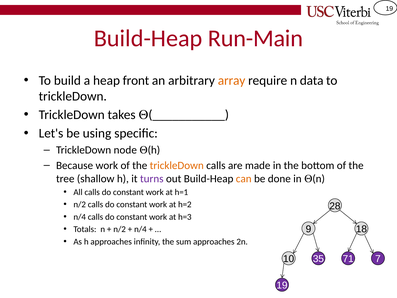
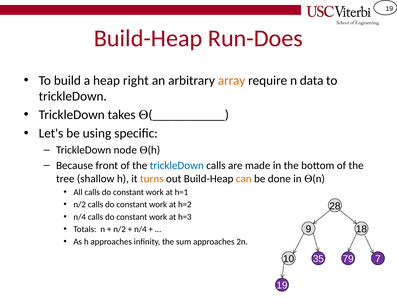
Run-Main: Run-Main -> Run-Does (255, 38)
front: front -> right (136, 80)
Because work: work -> front (107, 165)
trickleDown colour: orange -> blue (177, 165)
turns colour: purple -> orange (152, 179)
71: 71 -> 79 (348, 259)
